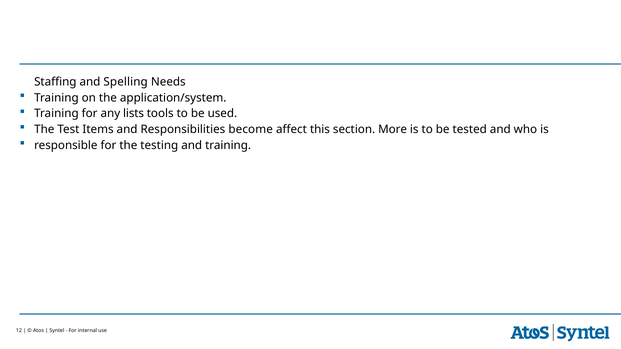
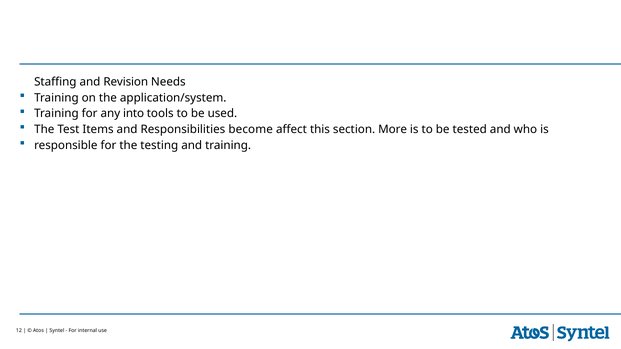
Spelling: Spelling -> Revision (126, 82)
lists: lists -> into (134, 114)
